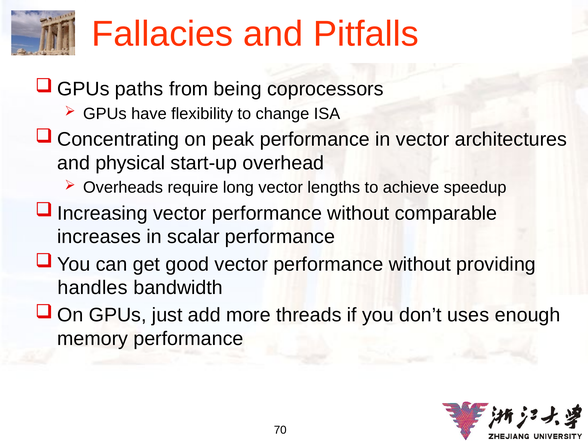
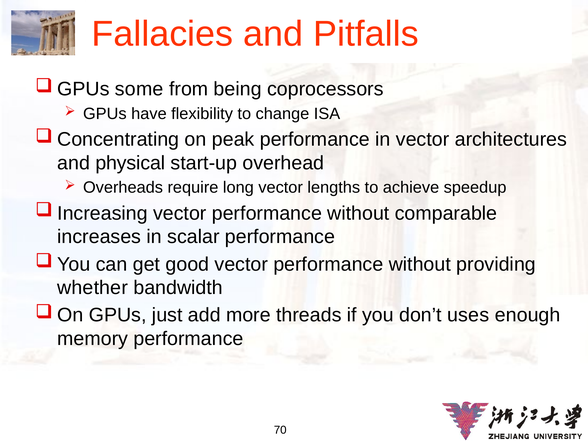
paths: paths -> some (139, 89)
handles: handles -> whether (93, 288)
